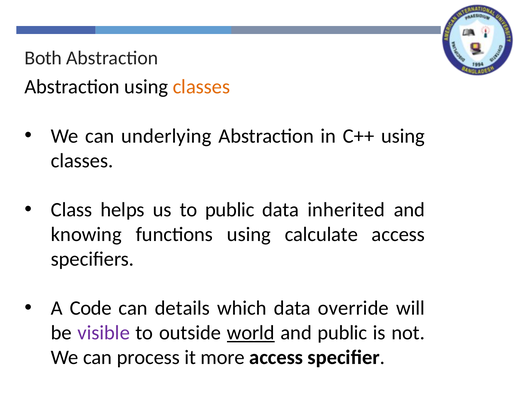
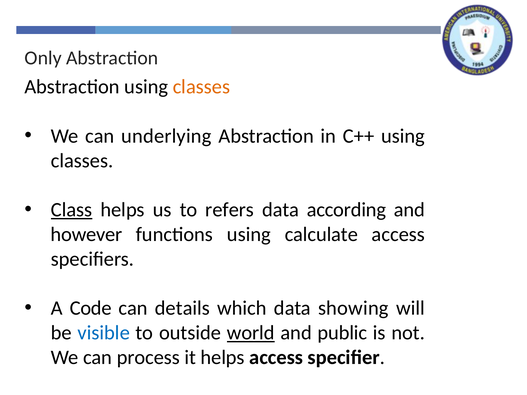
Both: Both -> Only (43, 58)
Class underline: none -> present (72, 210)
to public: public -> refers (230, 210)
inherited: inherited -> according (346, 210)
knowing: knowing -> however (86, 235)
override: override -> showing (353, 308)
visible colour: purple -> blue (104, 333)
it more: more -> helps (223, 358)
